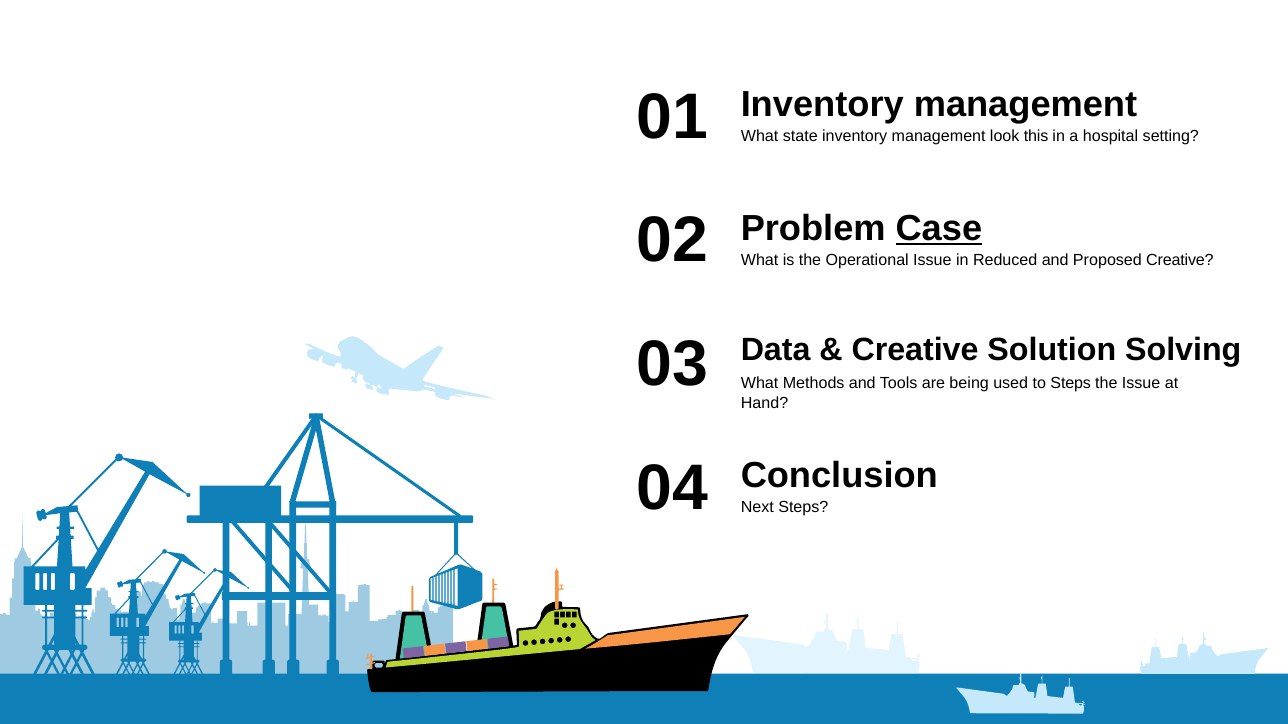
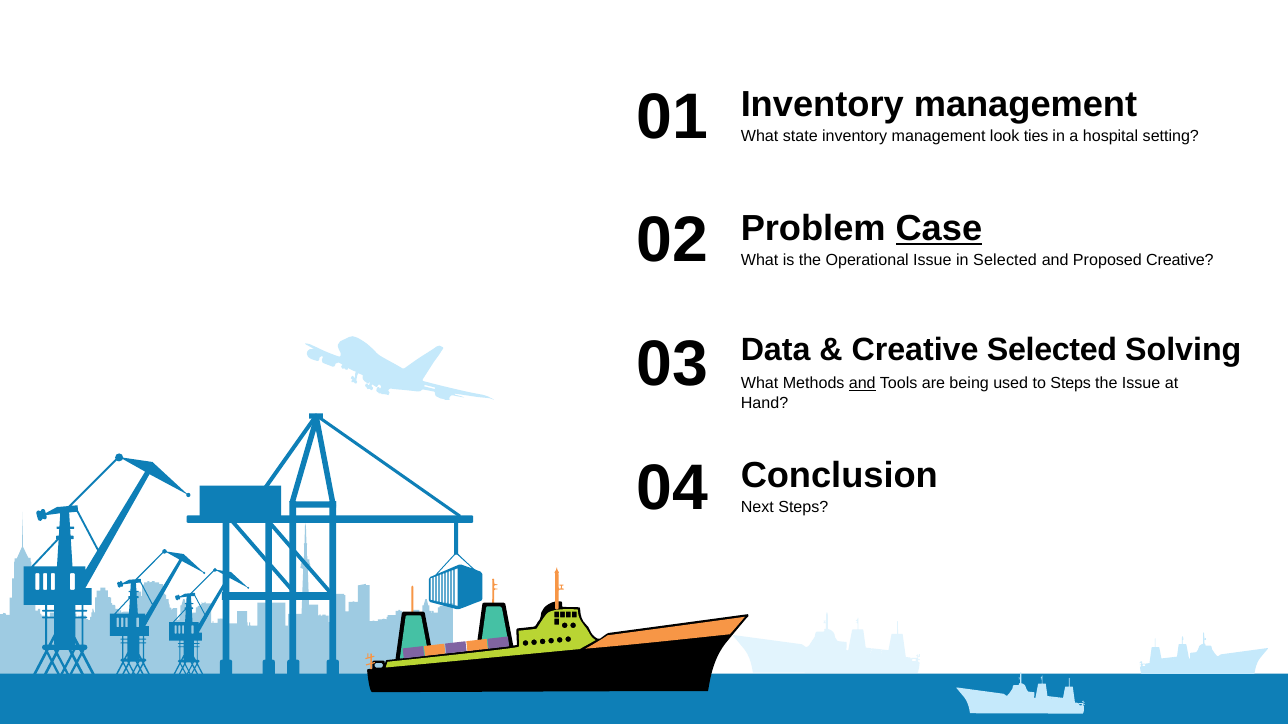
this: this -> ties (1036, 136)
in Reduced: Reduced -> Selected (1005, 260)
Creative Solution: Solution -> Selected (1052, 350)
and underline: none -> present (862, 384)
